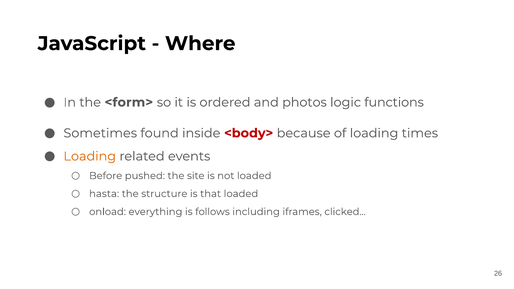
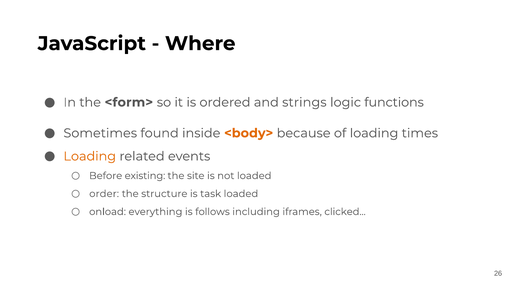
photos: photos -> strings (304, 102)
<body> colour: red -> orange (249, 133)
pushed: pushed -> existing (145, 176)
hasta: hasta -> order (104, 194)
that: that -> task (211, 194)
